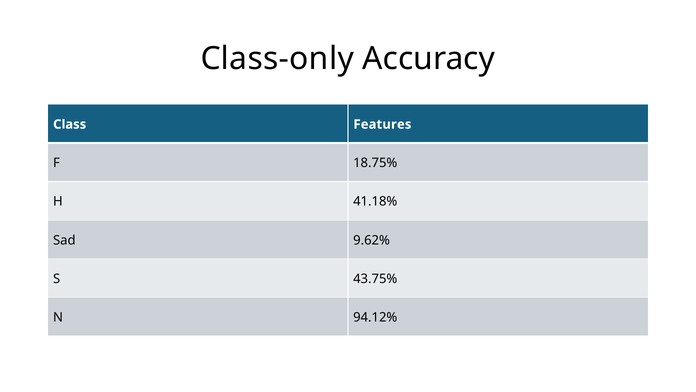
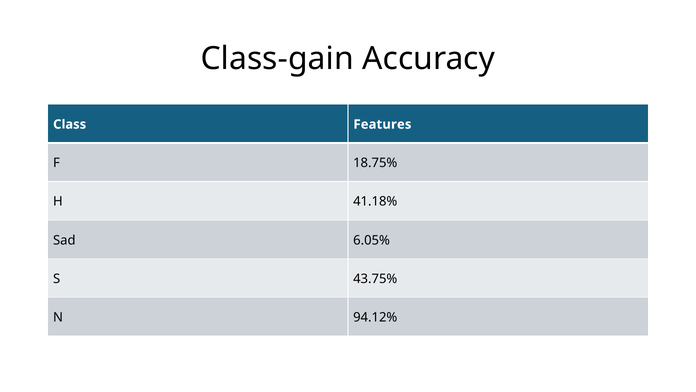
Class-only: Class-only -> Class-gain (277, 58)
9.62%: 9.62% -> 6.05% (372, 240)
